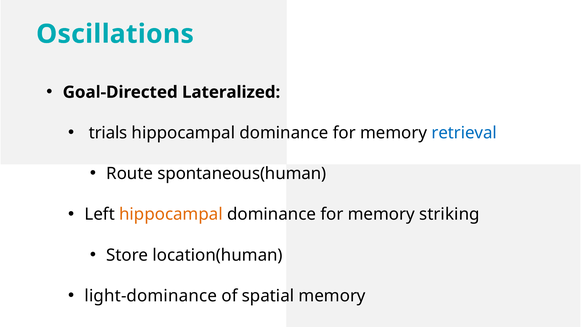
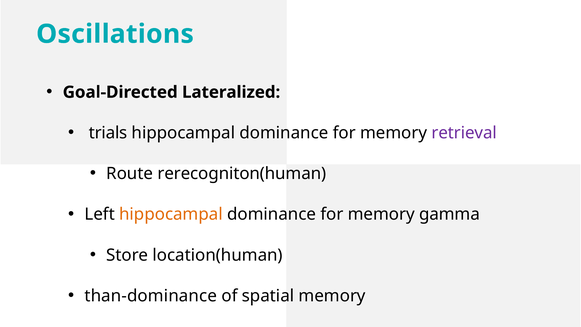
retrieval colour: blue -> purple (464, 133)
spontaneous(human: spontaneous(human -> rerecogniton(human (242, 174)
striking: striking -> gamma (450, 214)
light-dominance: light-dominance -> than-dominance (151, 296)
